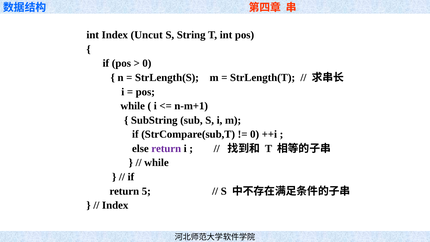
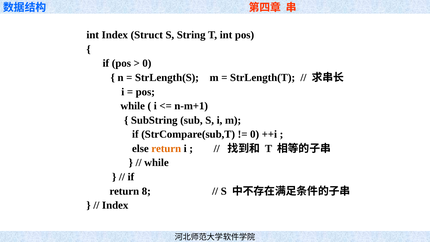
Uncut: Uncut -> Struct (147, 35)
return colour: purple -> orange (166, 149)
5: 5 -> 8 (146, 191)
